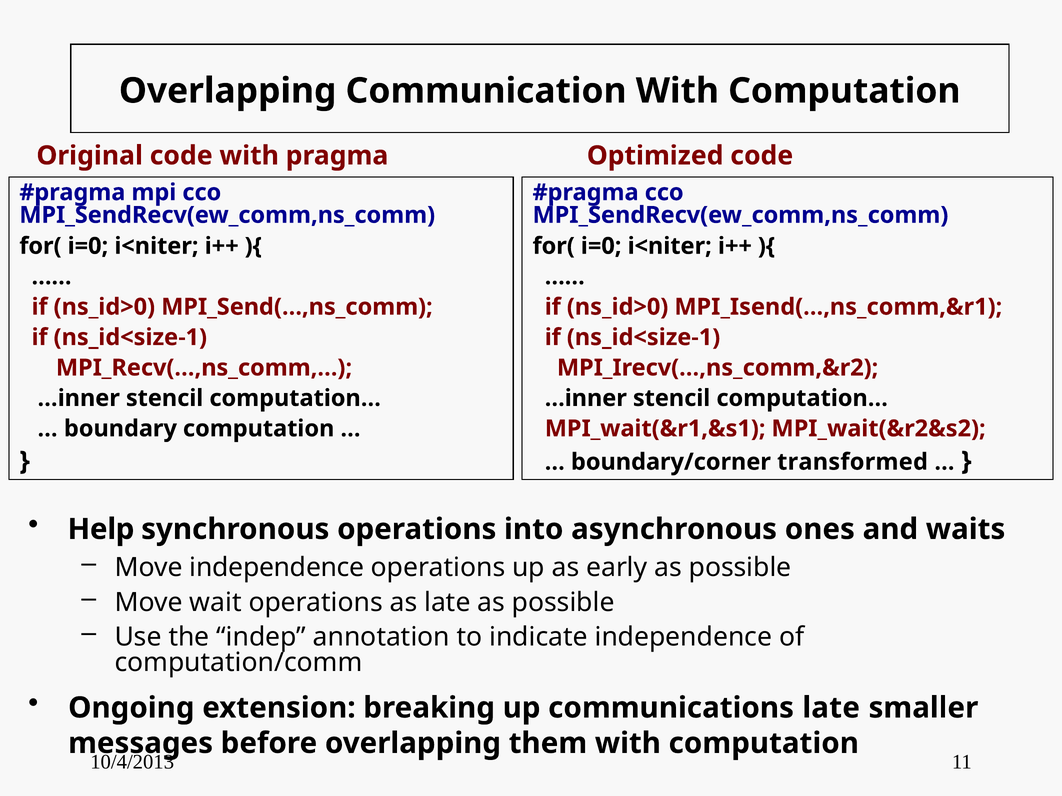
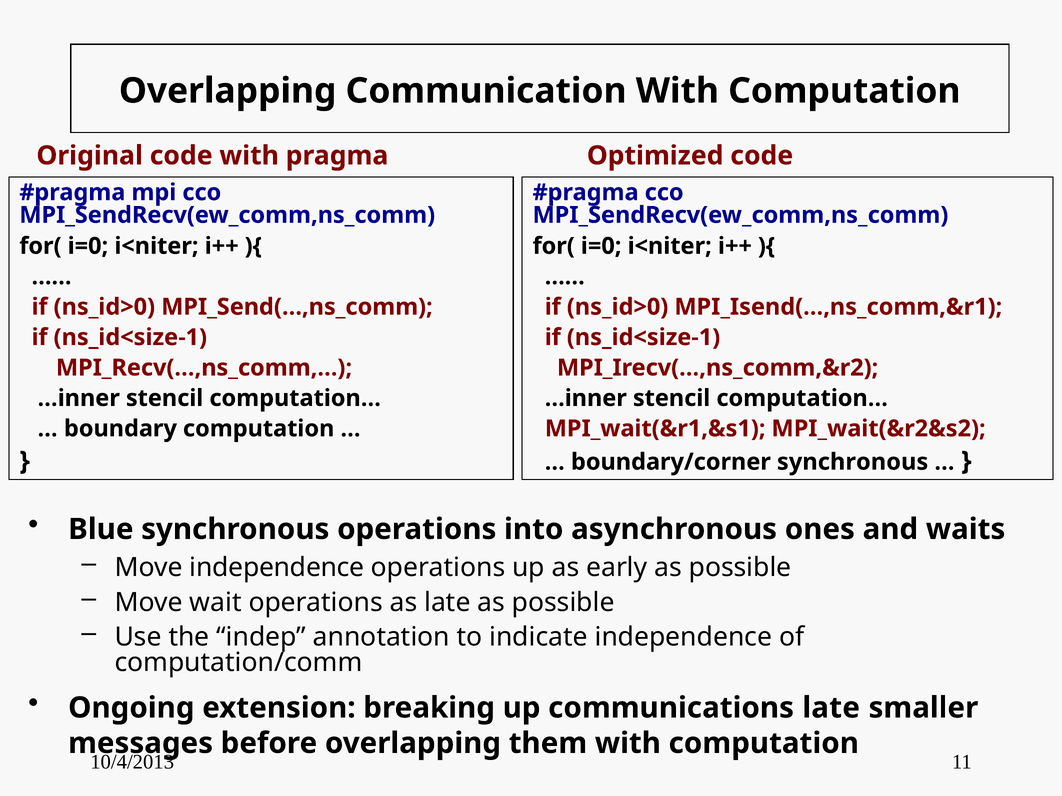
boundary/corner transformed: transformed -> synchronous (853, 462)
Help: Help -> Blue (101, 530)
